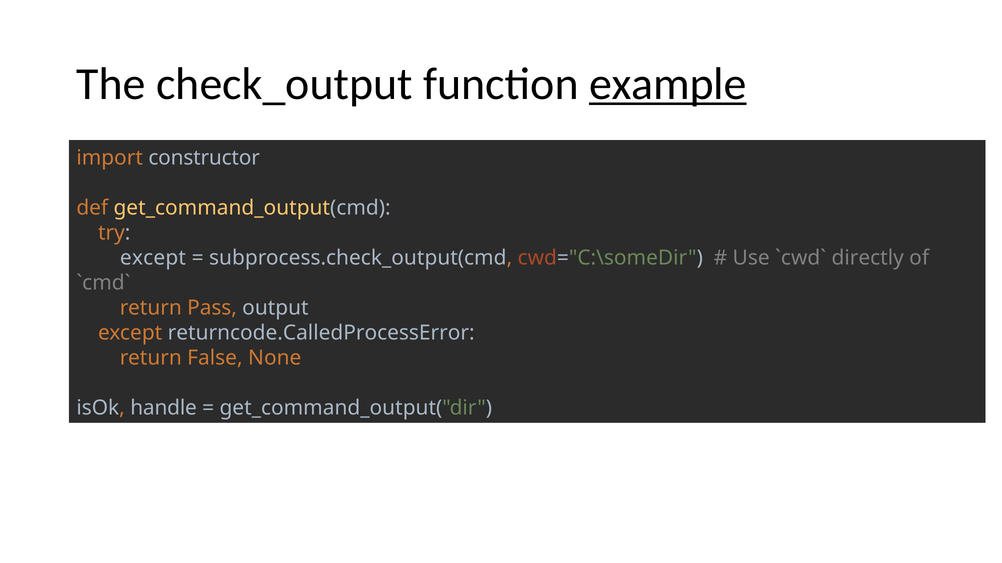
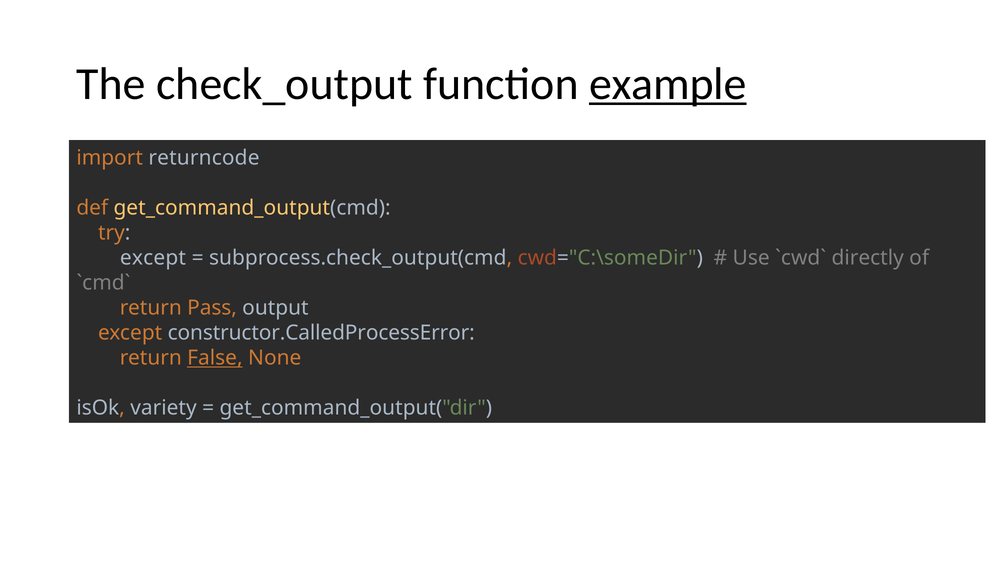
constructor: constructor -> returncode (204, 158)
returncode.CalledProcessError: returncode.CalledProcessError -> constructor.CalledProcessError (321, 333)
False underline: none -> present (215, 358)
handle: handle -> variety (163, 409)
